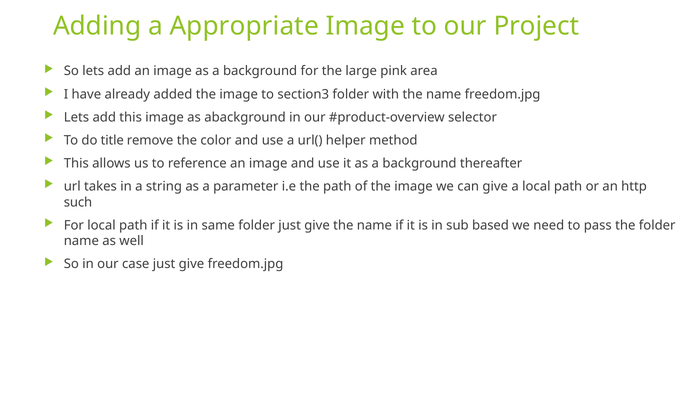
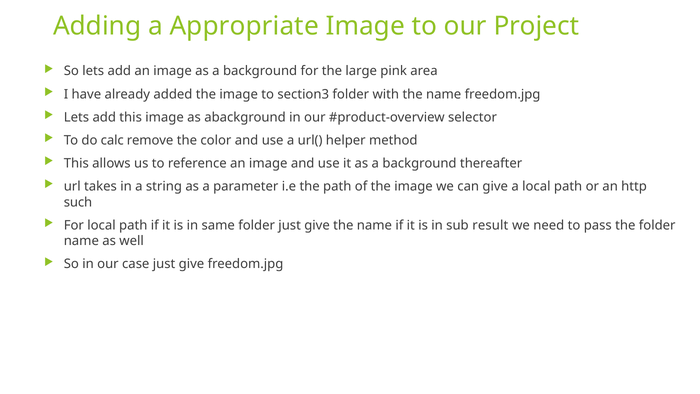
title: title -> calc (112, 140)
based: based -> result (490, 225)
